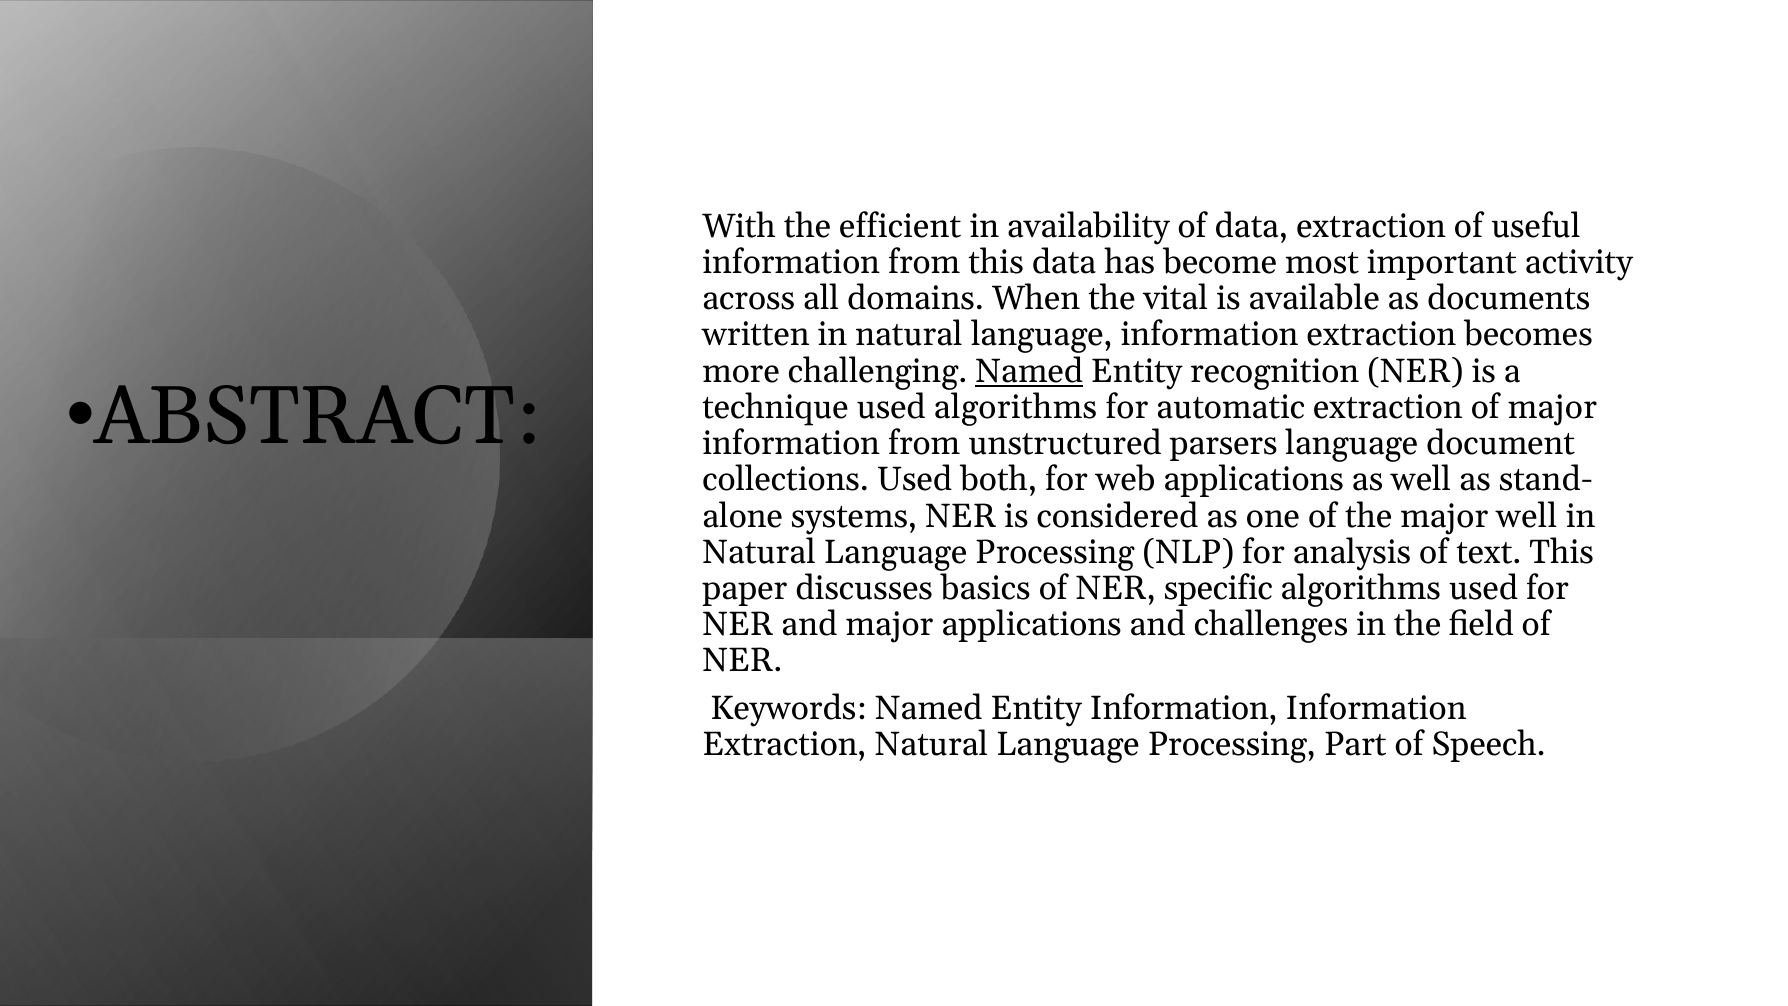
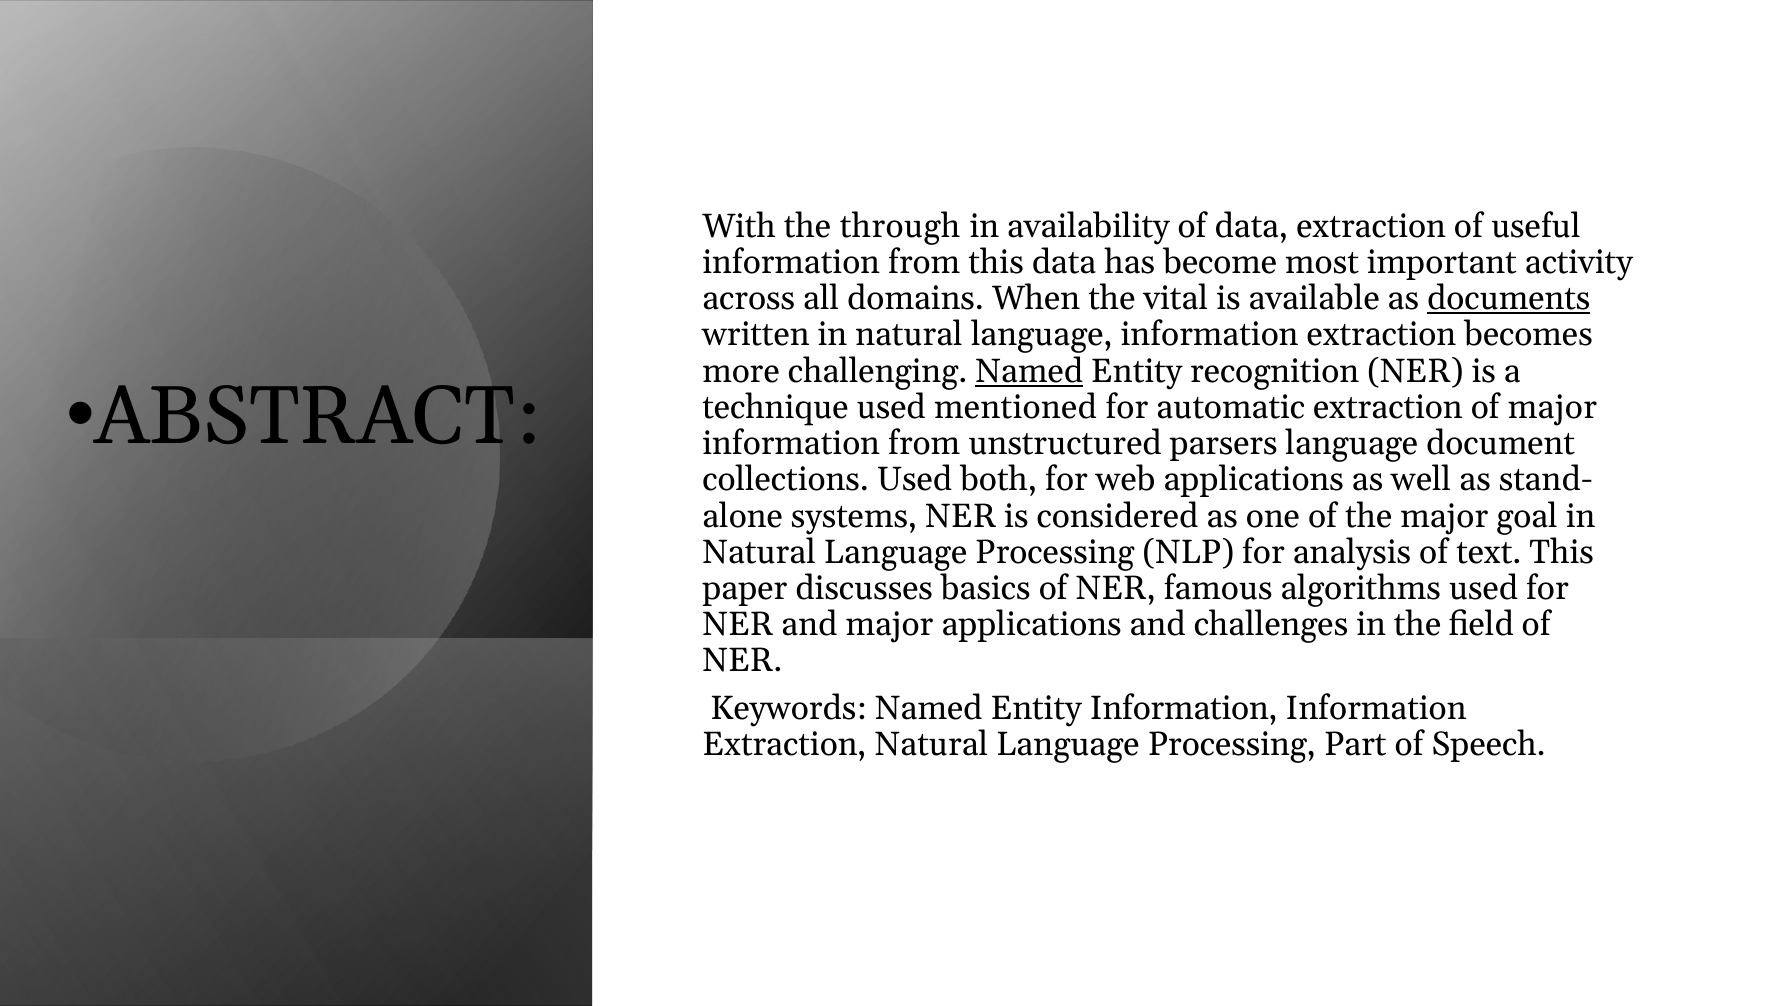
efficient: efficient -> through (900, 226)
documents underline: none -> present (1509, 299)
used algorithms: algorithms -> mentioned (1016, 407)
major well: well -> goal (1527, 516)
specific: specific -> famous (1218, 588)
